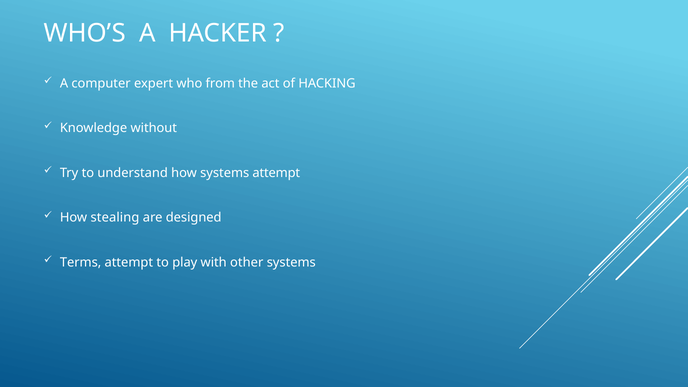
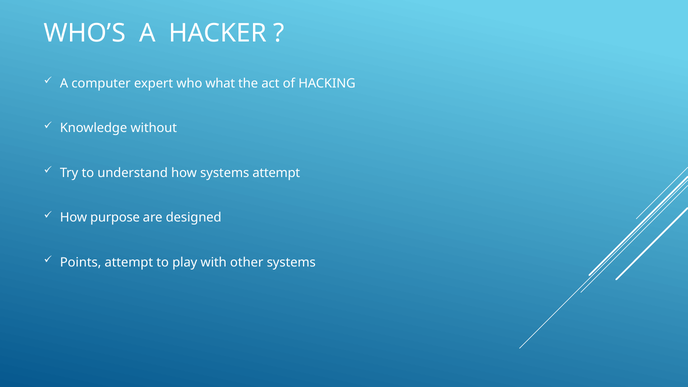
from: from -> what (220, 83)
stealing: stealing -> purpose (115, 218)
Terms: Terms -> Points (81, 262)
